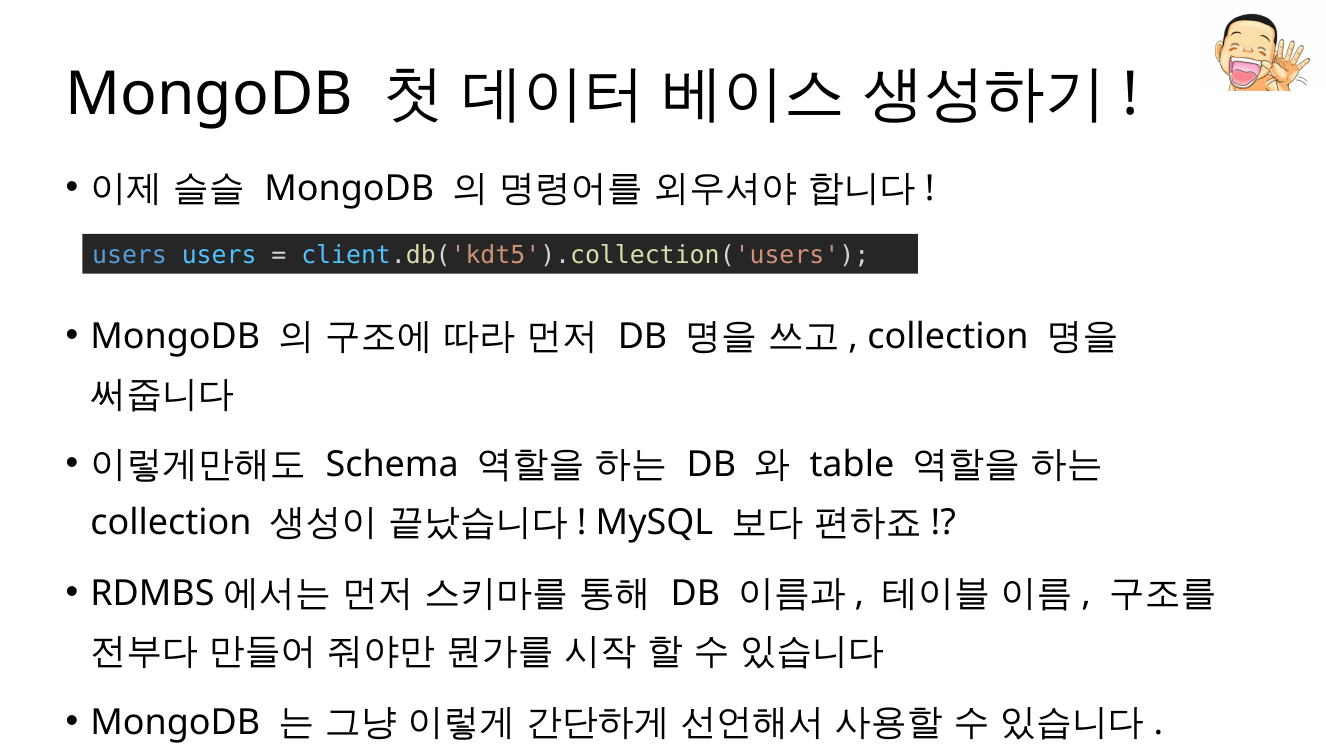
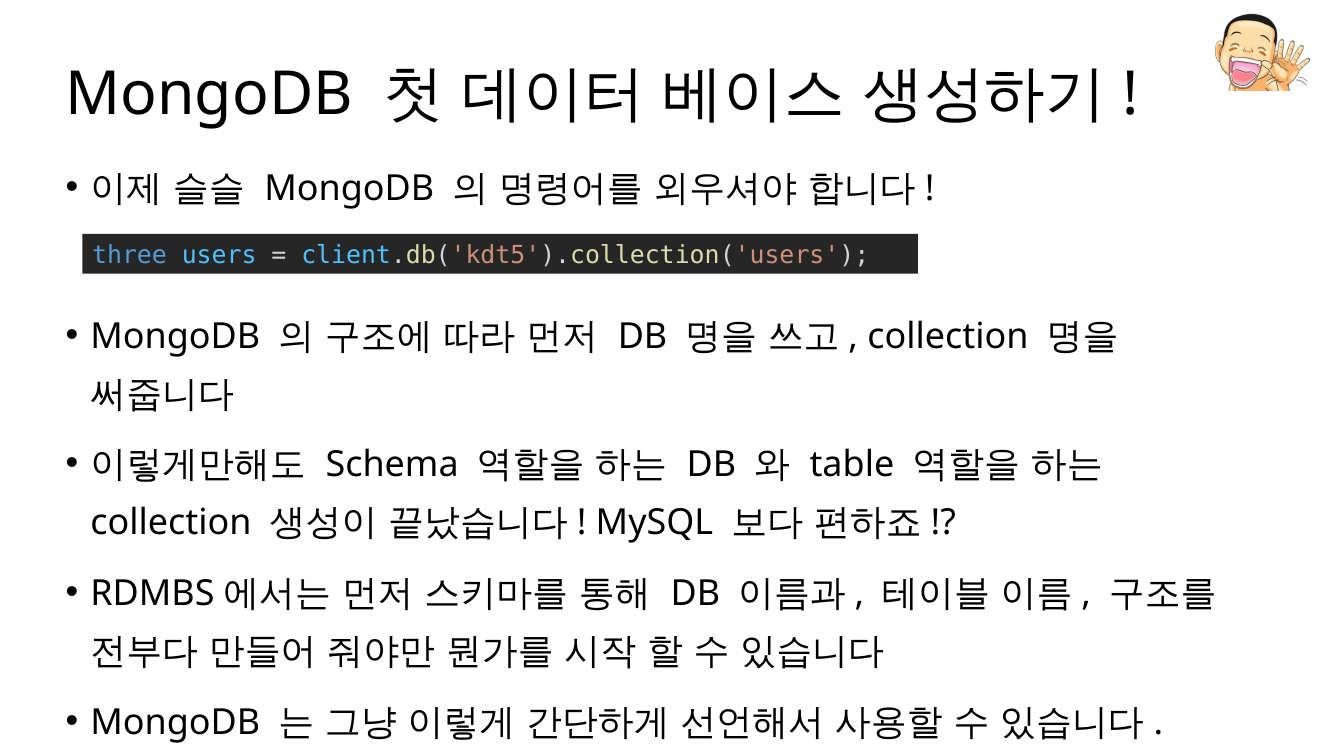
users: users -> three (130, 255)
